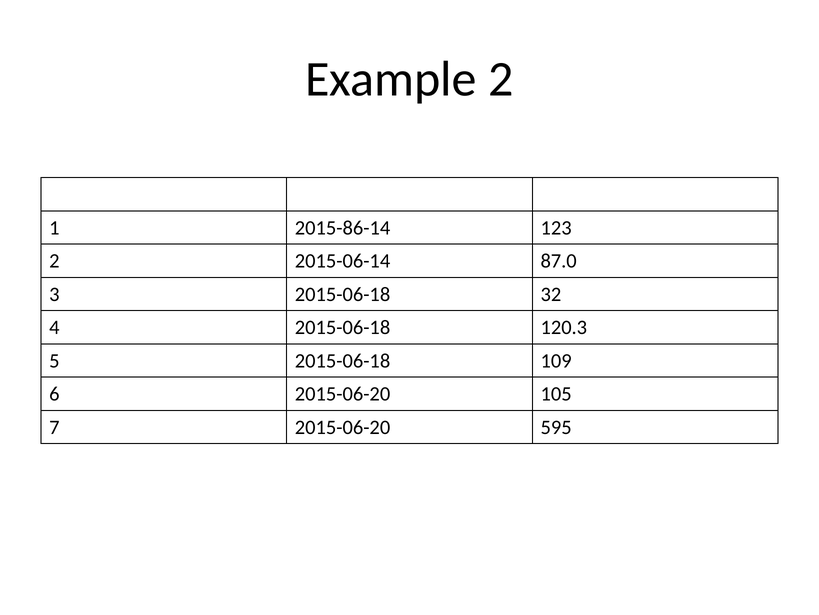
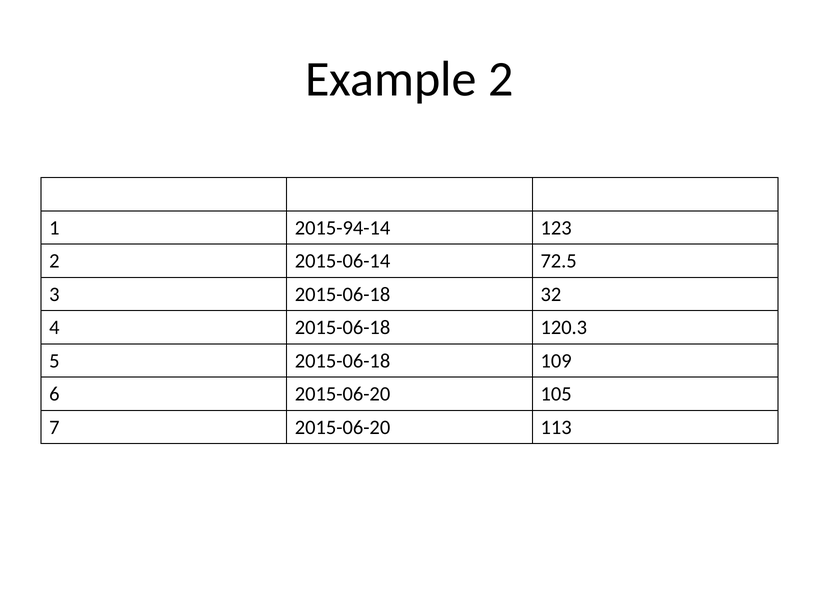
2015-86-14: 2015-86-14 -> 2015-94-14 (343, 227)
87.0: 87.0 -> 72.5 (559, 261)
595: 595 -> 113 (556, 427)
